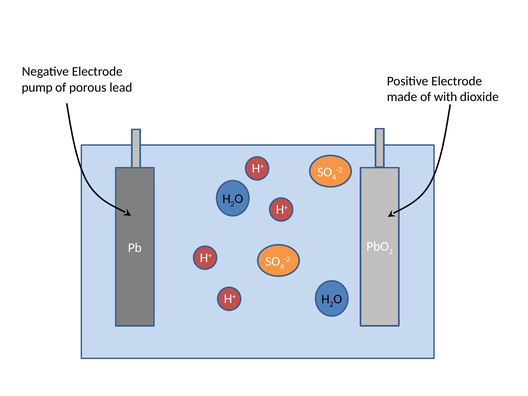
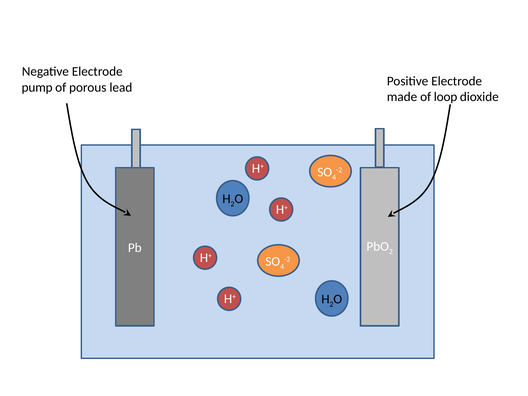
with: with -> loop (446, 97)
